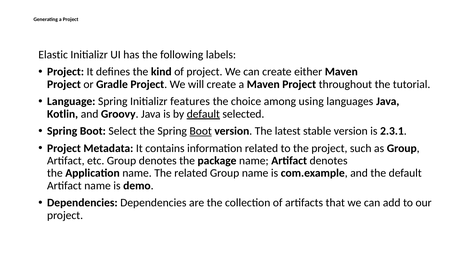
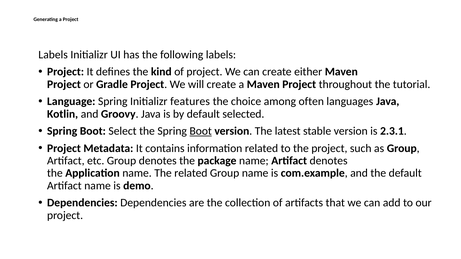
Elastic: Elastic -> Labels (53, 55)
using: using -> often (311, 102)
default underline: present -> none (203, 114)
